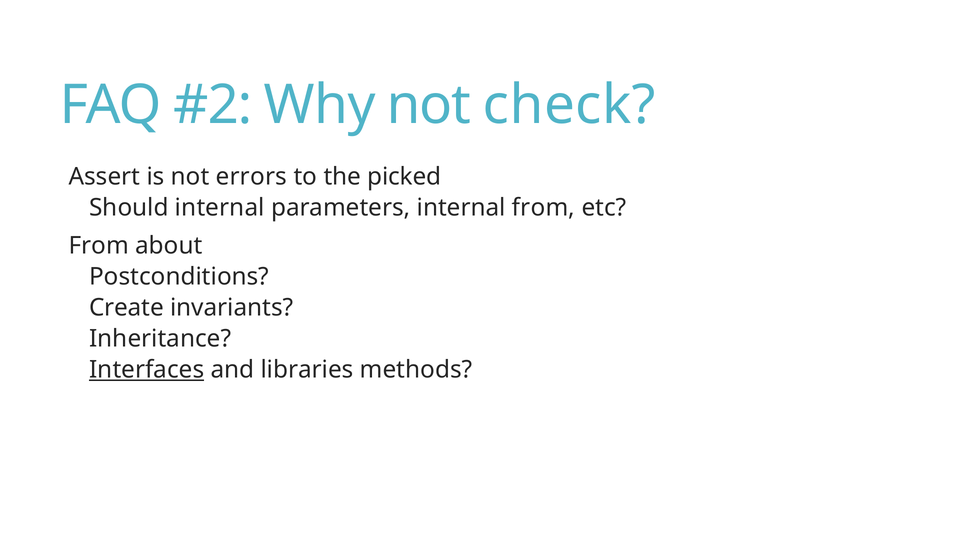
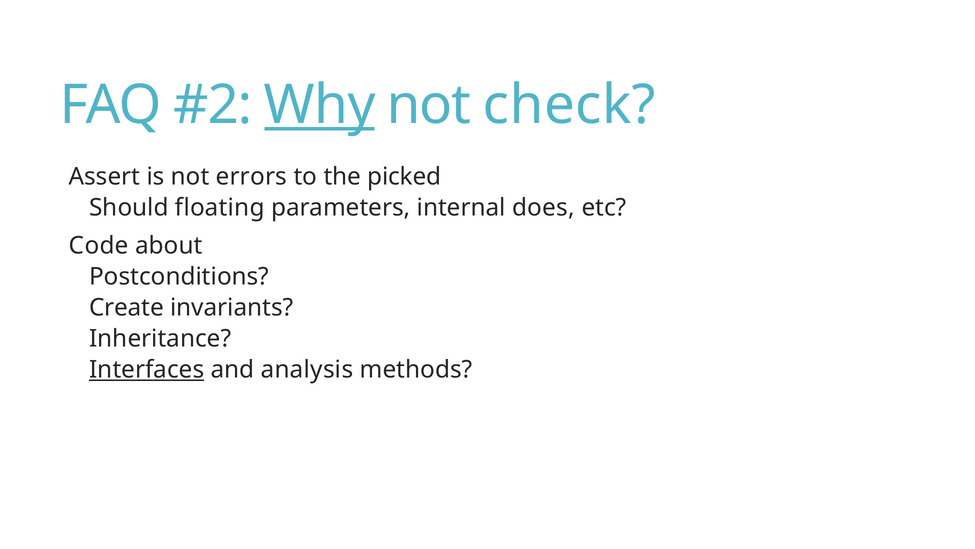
Why underline: none -> present (320, 105)
Should internal: internal -> floating (220, 207)
internal from: from -> does (543, 207)
From: From -> Code (99, 245)
libraries: libraries -> analysis (307, 369)
